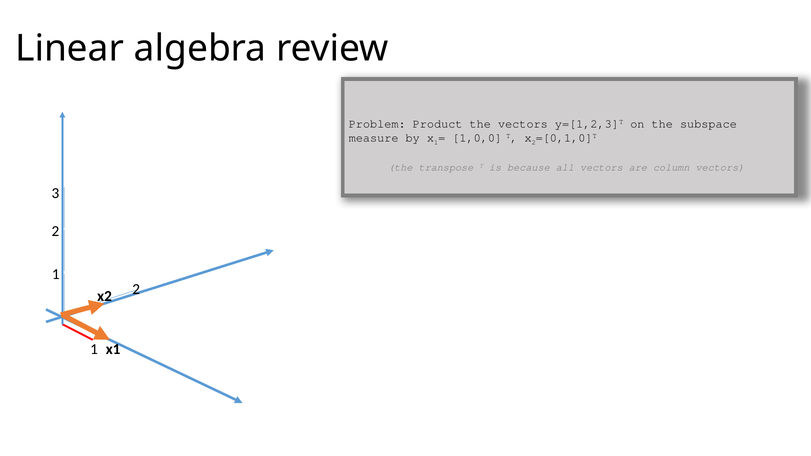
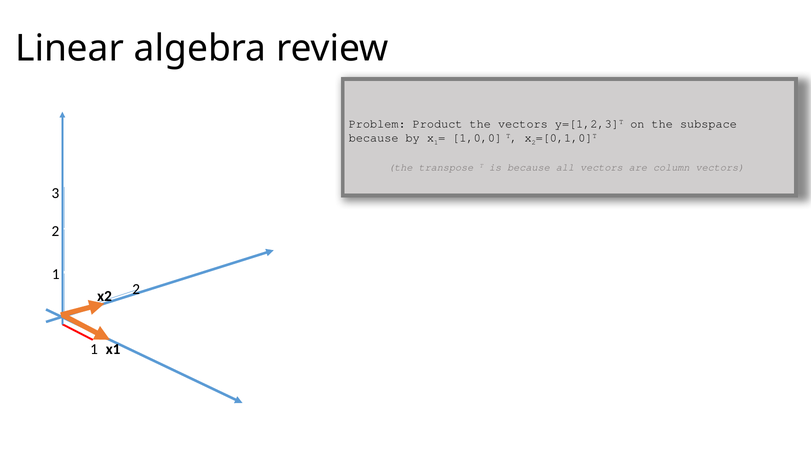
measure: measure -> because (374, 138)
